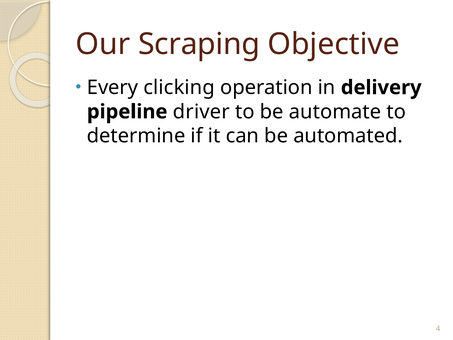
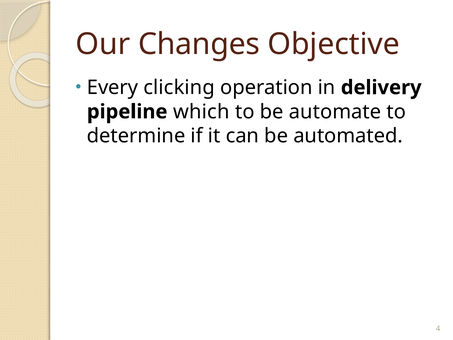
Scraping: Scraping -> Changes (199, 44)
driver: driver -> which (201, 112)
